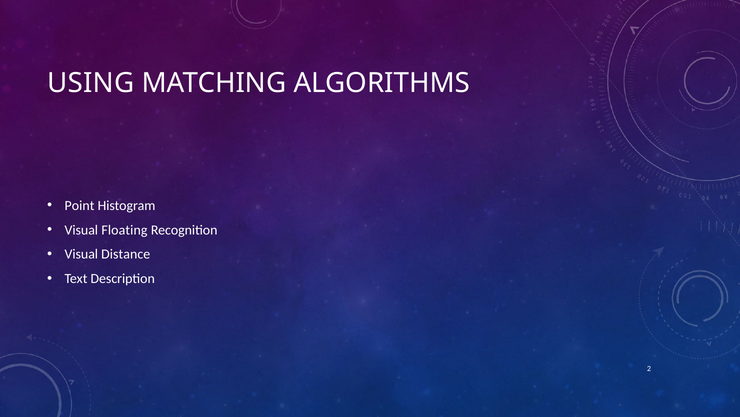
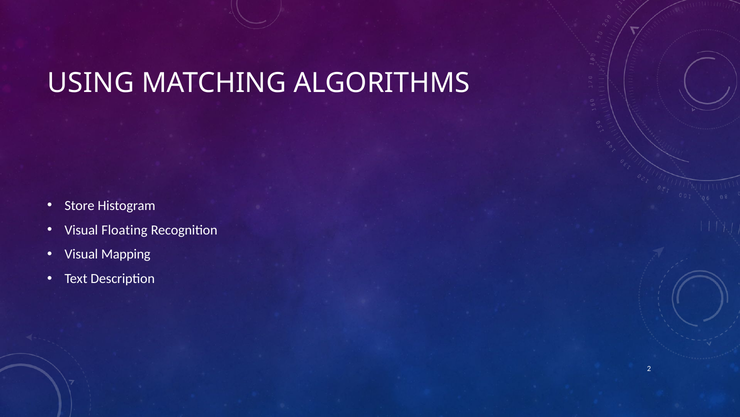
Point: Point -> Store (80, 205)
Distance: Distance -> Mapping (126, 254)
